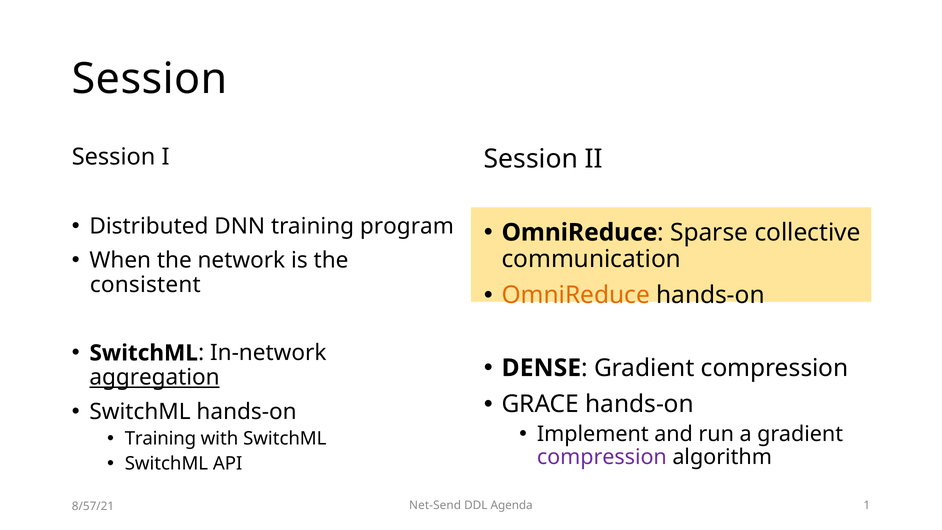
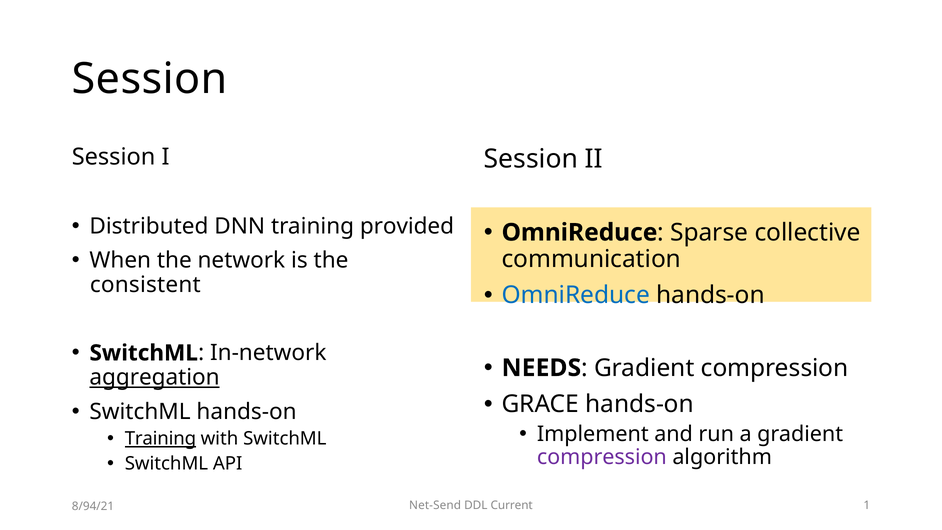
program: program -> provided (407, 226)
OmniReduce colour: orange -> blue (576, 295)
DENSE: DENSE -> NEEDS (541, 368)
Training underline: none -> present (160, 439)
Agenda: Agenda -> Current (512, 505)
8/57/21: 8/57/21 -> 8/94/21 (93, 506)
